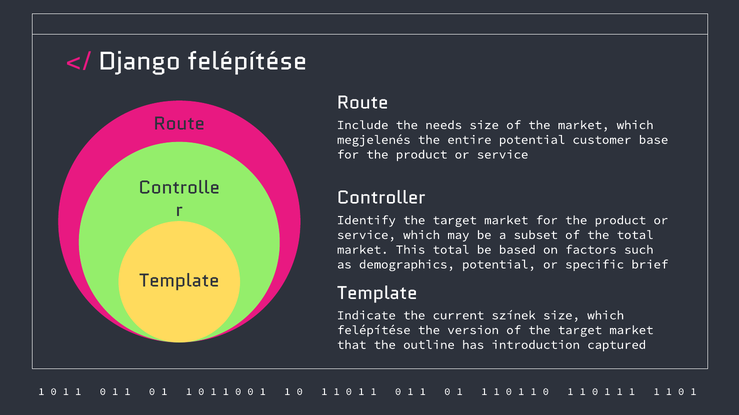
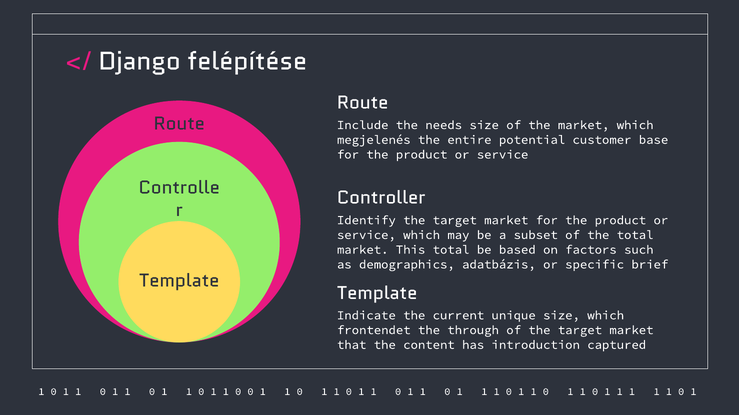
demographics potential: potential -> adatbázis (499, 265)
színek: színek -> unique (514, 316)
felépítése: felépítése -> frontendet (374, 331)
version: version -> through (473, 331)
outline: outline -> content (429, 345)
